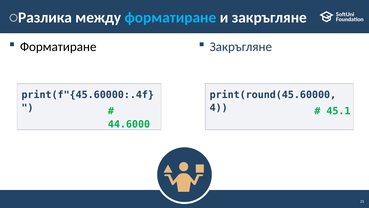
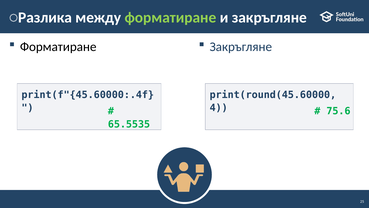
форматиране colour: light blue -> light green (170, 17)
45.1: 45.1 -> 75.6 (338, 111)
44.6000: 44.6000 -> 65.5535 (129, 124)
